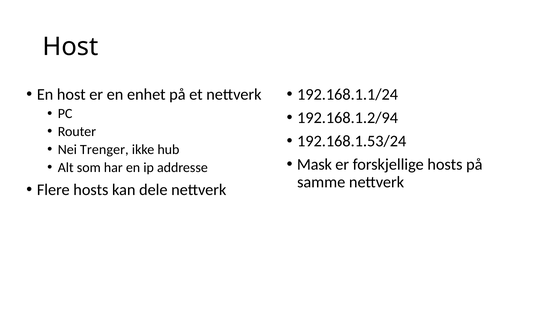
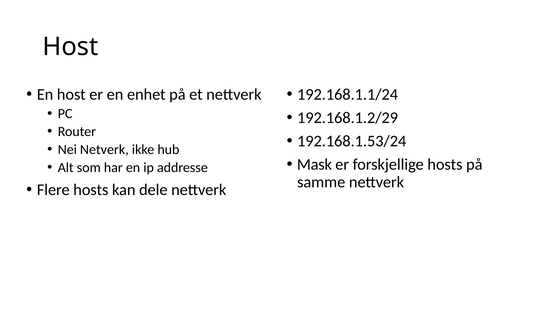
192.168.1.2/94: 192.168.1.2/94 -> 192.168.1.2/29 (348, 118)
Trenger: Trenger -> Netverk (104, 149)
